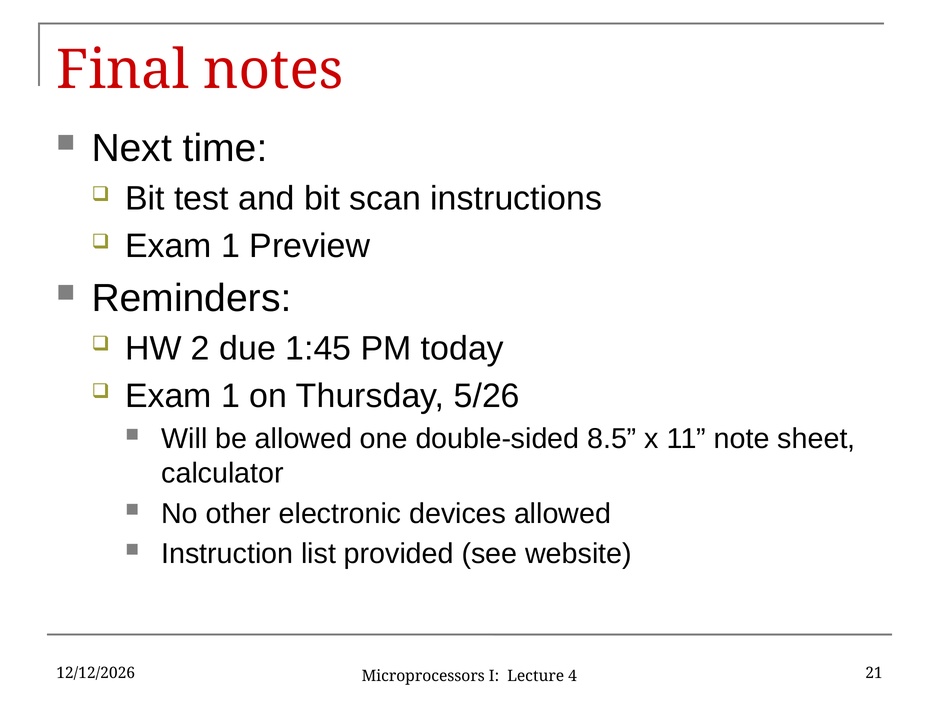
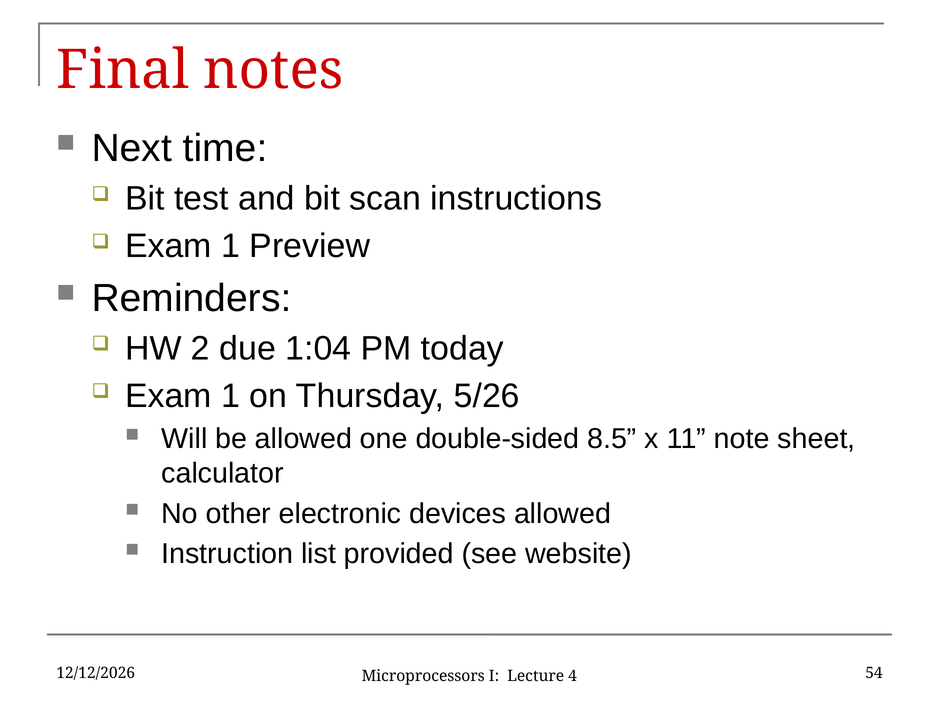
1:45: 1:45 -> 1:04 (318, 348)
21: 21 -> 54 (874, 673)
